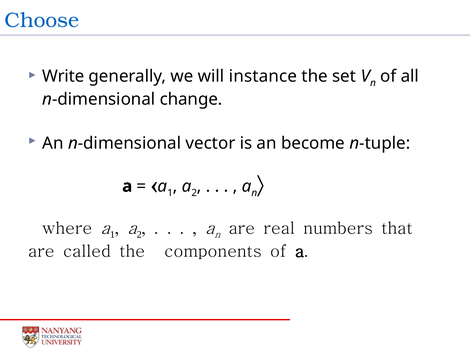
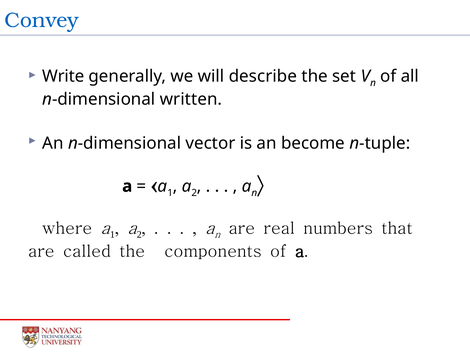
Choose: Choose -> Convey (42, 20)
instance: instance -> describe (263, 76)
change: change -> written (191, 100)
